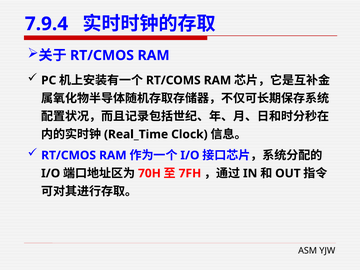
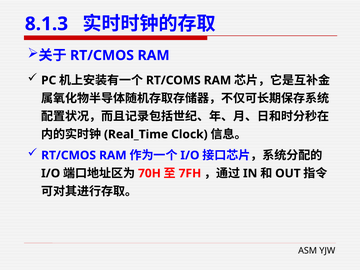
7.9.4: 7.9.4 -> 8.1.3 (46, 24)
